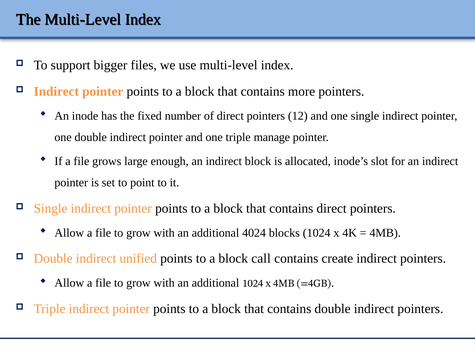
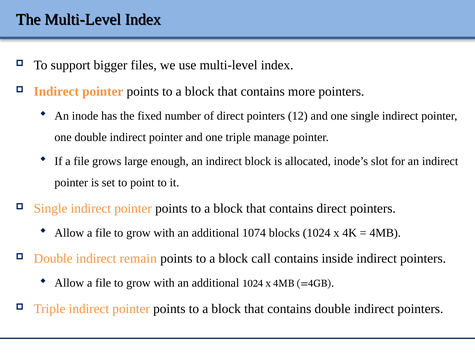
4024: 4024 -> 1074 (254, 232)
unified: unified -> remain (138, 258)
create: create -> inside (337, 258)
